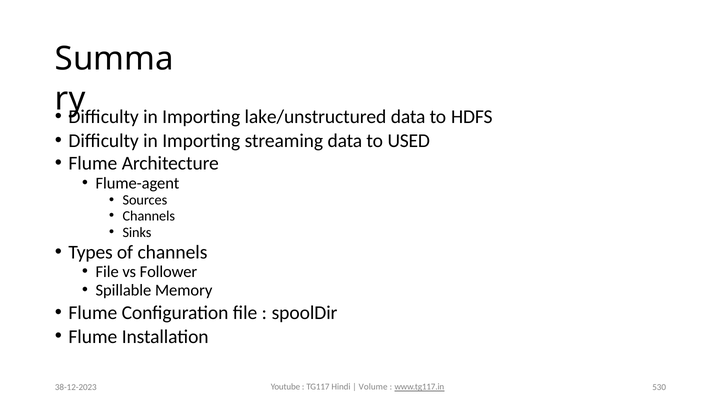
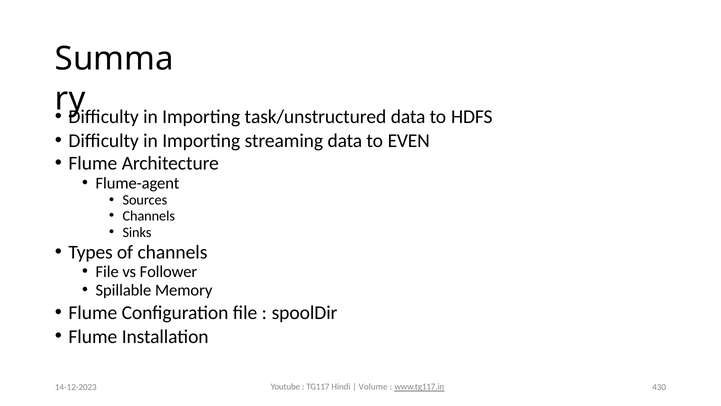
lake/unstructured: lake/unstructured -> task/unstructured (315, 117)
USED: USED -> EVEN (409, 140)
38-12-2023: 38-12-2023 -> 14-12-2023 (76, 387)
530: 530 -> 430 (659, 387)
